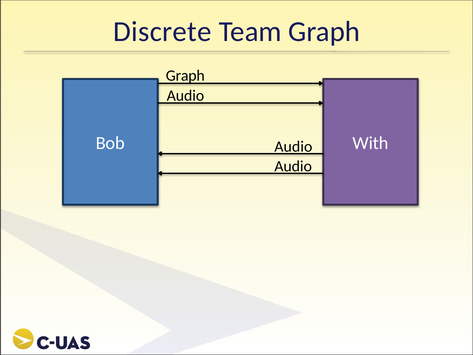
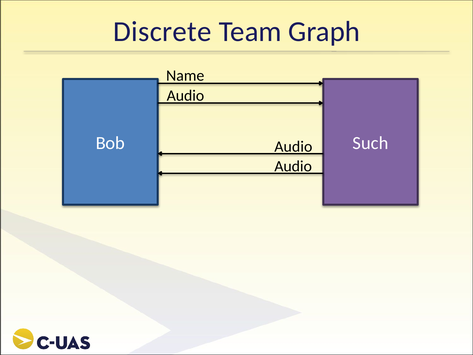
Graph: Graph -> Name (185, 76)
With: With -> Such (370, 143)
